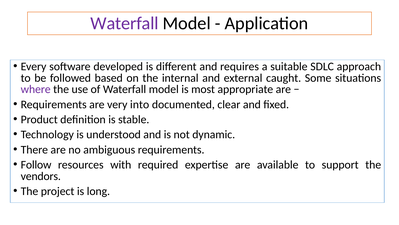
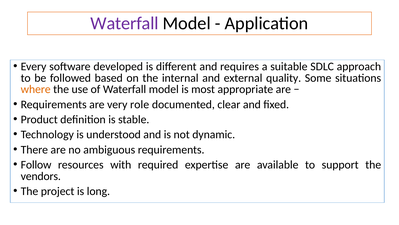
caught: caught -> quality (284, 78)
where colour: purple -> orange (36, 89)
into: into -> role (140, 104)
